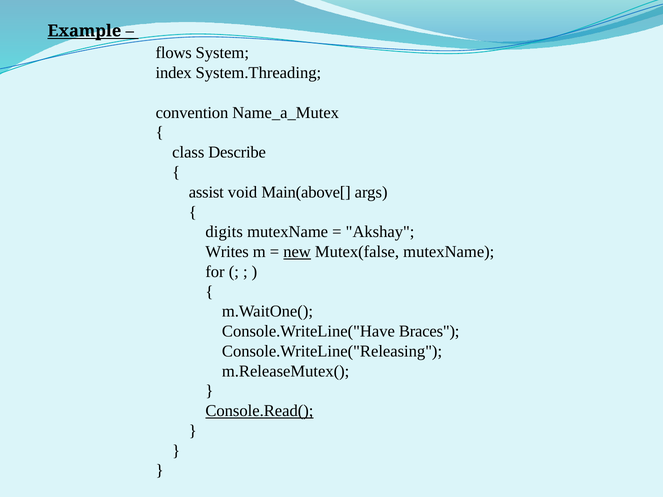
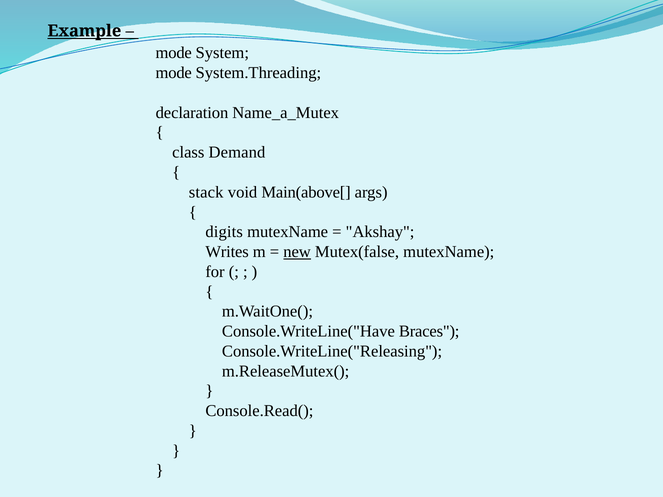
flows: flows -> mode (174, 53)
index: index -> mode (174, 73)
convention: convention -> declaration (192, 113)
Describe: Describe -> Demand (237, 152)
assist: assist -> stack (206, 192)
Console.Read( underline: present -> none (259, 411)
